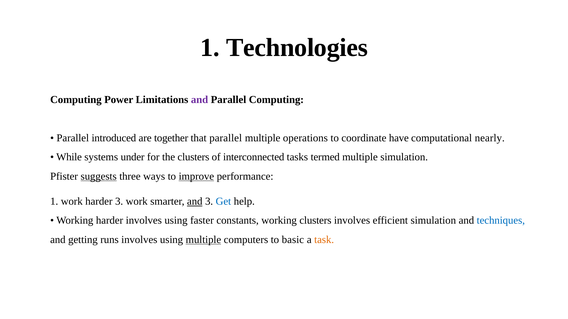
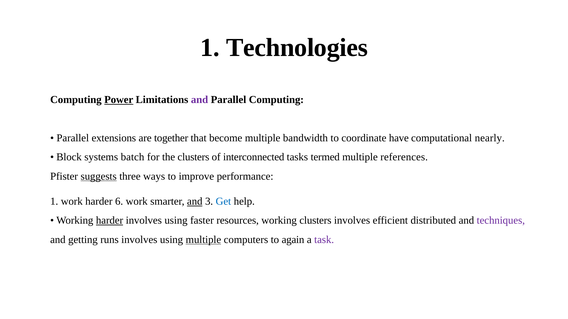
Power underline: none -> present (119, 100)
introduced: introduced -> extensions (114, 138)
that parallel: parallel -> become (226, 138)
operations: operations -> bandwidth (305, 138)
While: While -> Block (69, 157)
under: under -> batch (133, 157)
multiple simulation: simulation -> references (404, 157)
improve underline: present -> none (196, 177)
harder 3: 3 -> 6 (119, 202)
harder underline: none -> present (110, 221)
constants: constants -> resources (238, 221)
efficient simulation: simulation -> distributed (433, 221)
techniques colour: blue -> purple (501, 221)
basic: basic -> again (293, 240)
task colour: orange -> purple (324, 240)
